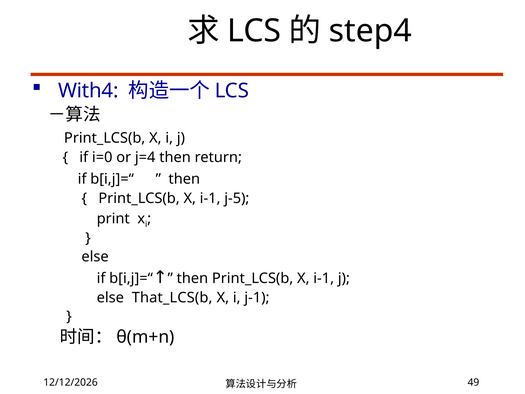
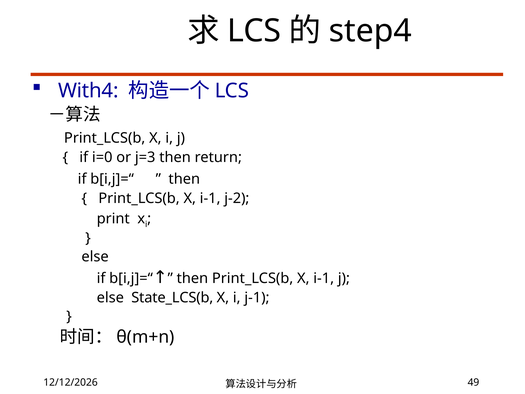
j=4: j=4 -> j=3 (145, 157)
j-5: j-5 -> j-2 (237, 198)
That_LCS(b: That_LCS(b -> State_LCS(b (172, 297)
